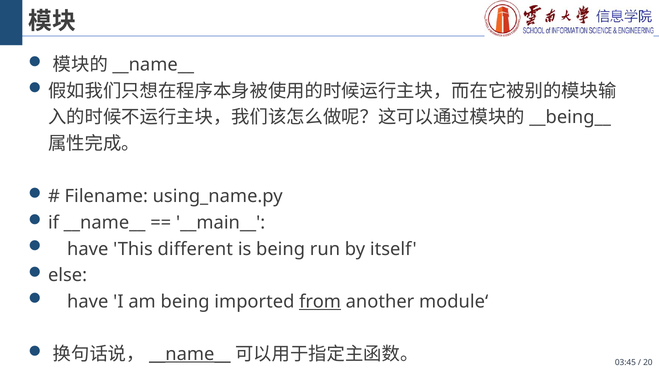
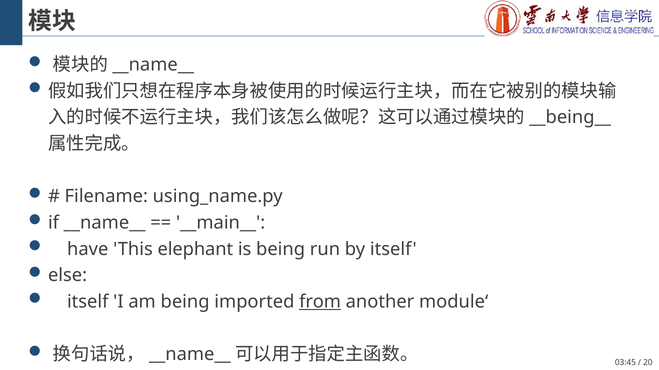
different: different -> elephant (195, 249)
have: have -> itself (88, 302)
__name__ underline: present -> none (190, 355)
